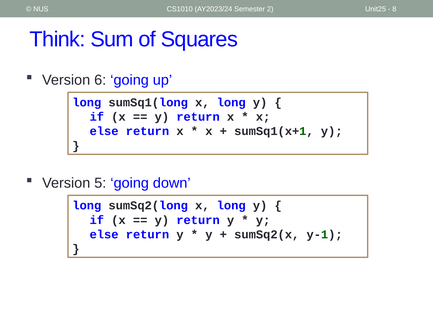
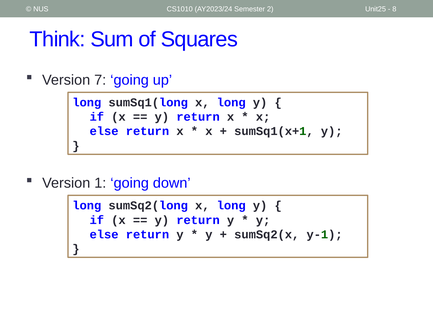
6: 6 -> 7 (100, 80)
5: 5 -> 1 (100, 183)
